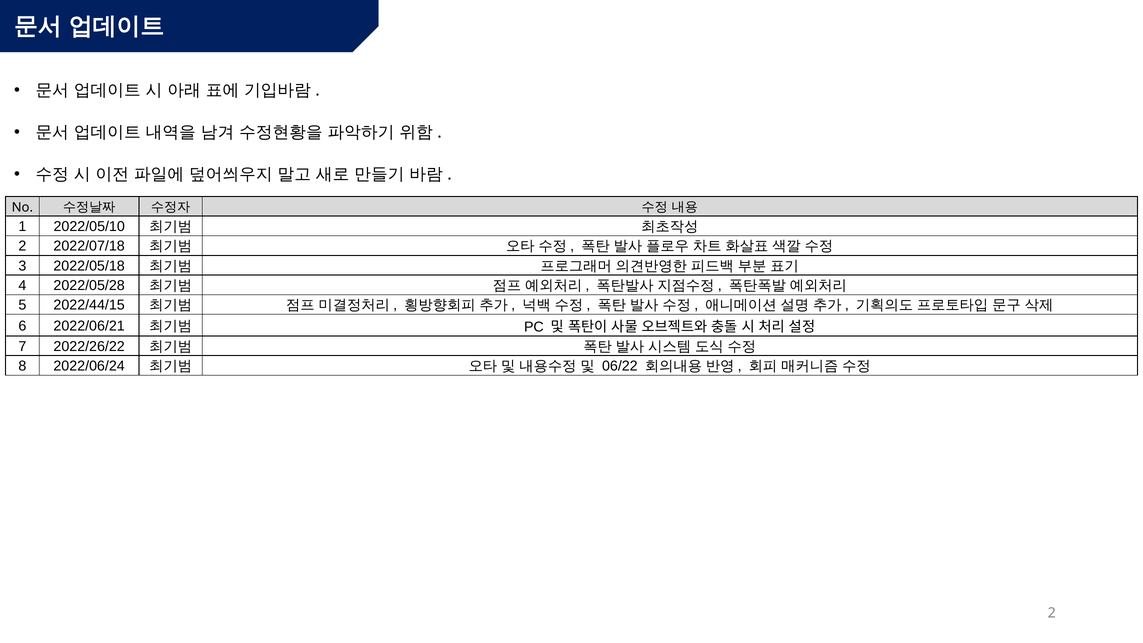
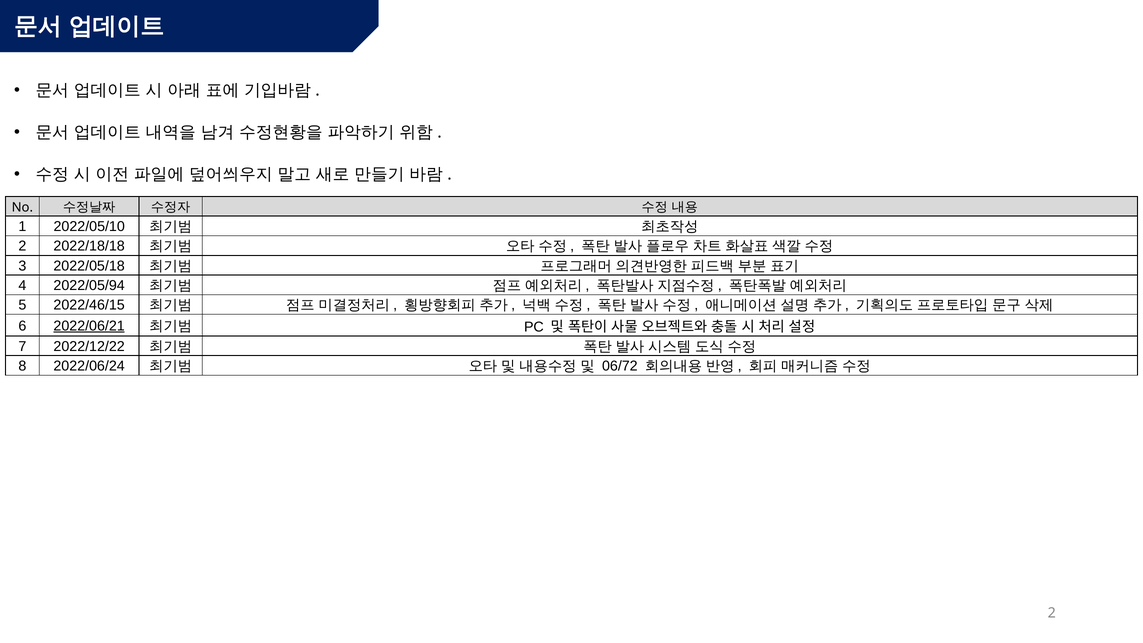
2022/07/18: 2022/07/18 -> 2022/18/18 (89, 246)
2022/05/28: 2022/05/28 -> 2022/05/94 (89, 286)
2022/44/15: 2022/44/15 -> 2022/46/15 (89, 305)
2022/06/21 underline: none -> present (89, 326)
2022/26/22: 2022/26/22 -> 2022/12/22 (89, 346)
06/22: 06/22 -> 06/72 (620, 366)
